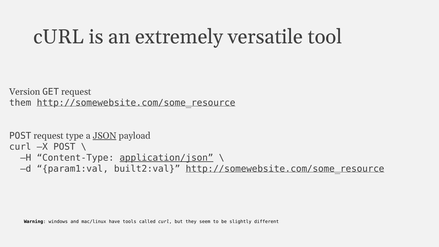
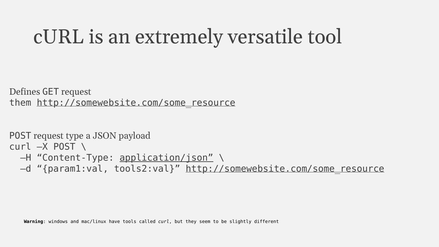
Version: Version -> Defines (25, 92)
JSON underline: present -> none (105, 136)
built2:val: built2:val -> tools2:val (147, 169)
